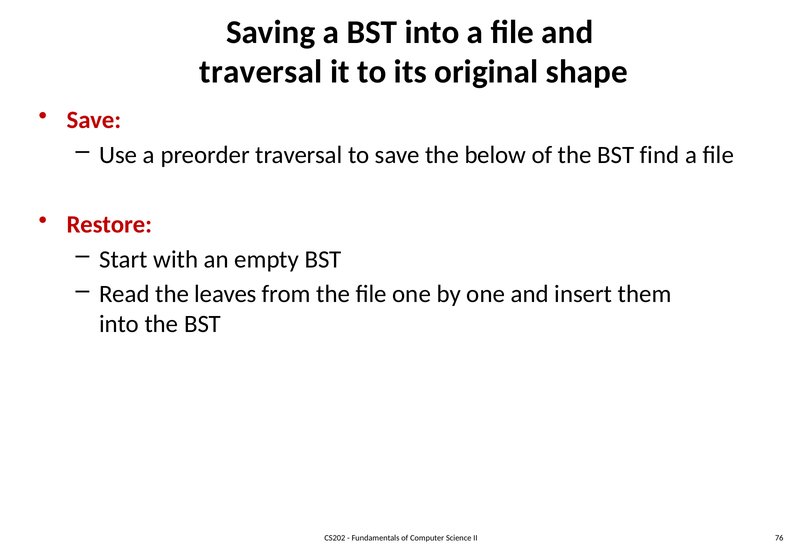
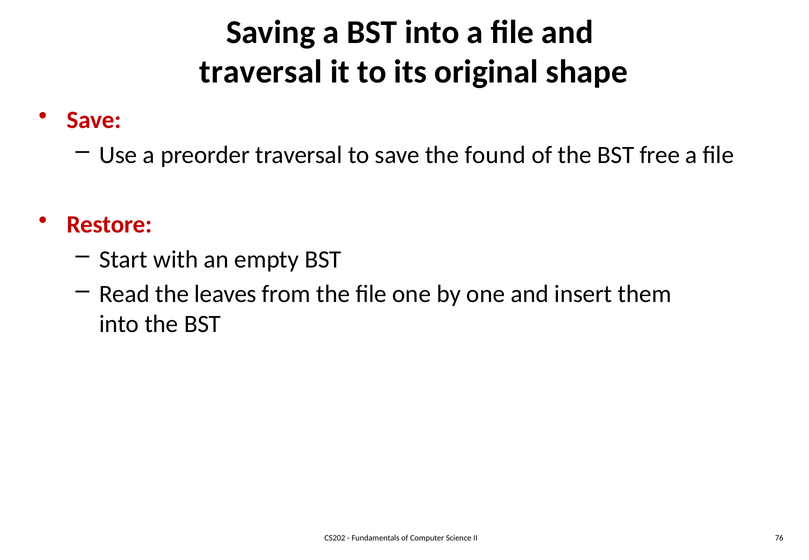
below: below -> found (495, 155)
find: find -> free (660, 155)
